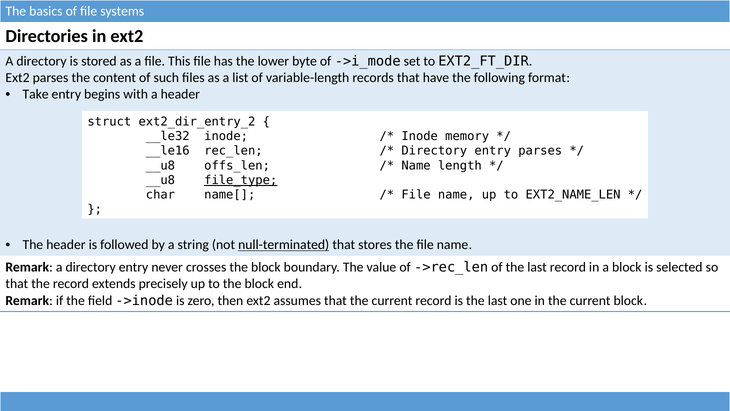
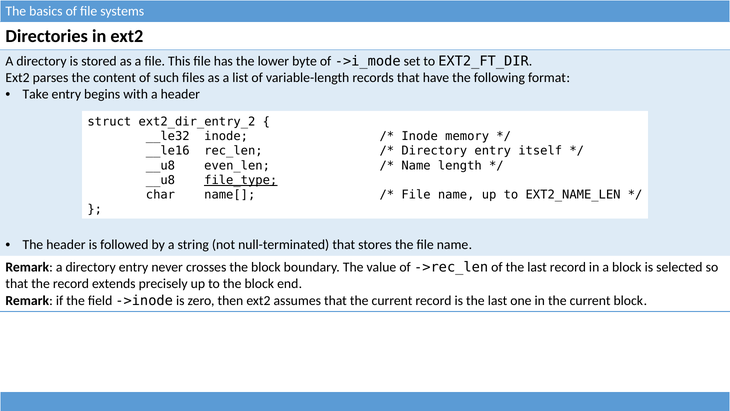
entry parses: parses -> itself (540, 151)
offs_len: offs_len -> even_len (237, 165)
null-terminated underline: present -> none (284, 245)
